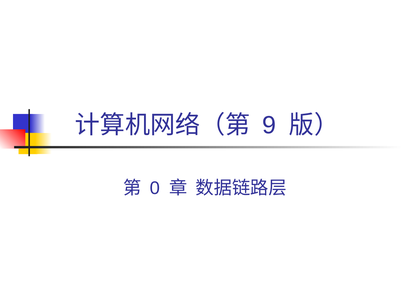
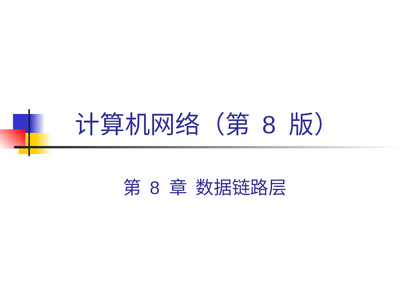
9: 9 -> 8 (269, 125)
0: 0 -> 8 (155, 189)
